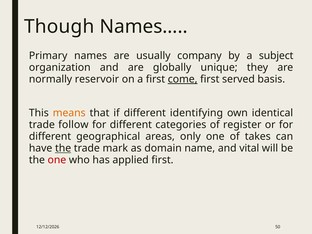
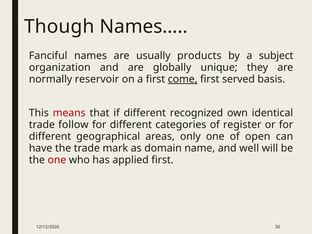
Primary: Primary -> Fanciful (48, 56)
company: company -> products (199, 56)
means colour: orange -> red (69, 113)
identifying: identifying -> recognized (197, 113)
takes: takes -> open (258, 137)
the underline: present -> none (63, 148)
vital: vital -> well (249, 148)
